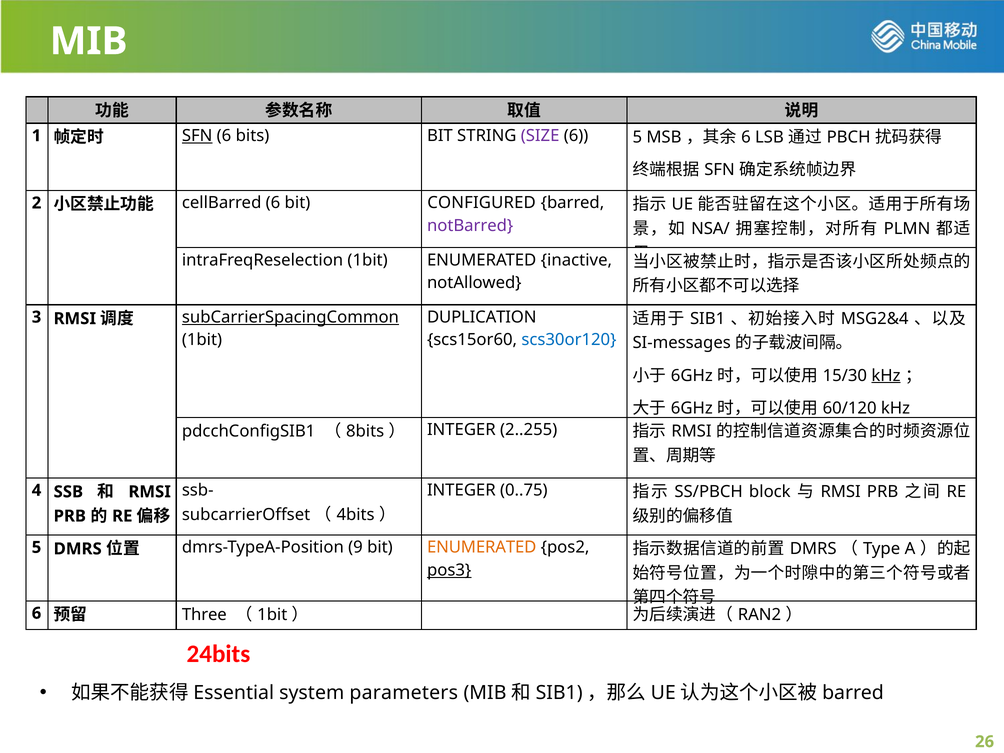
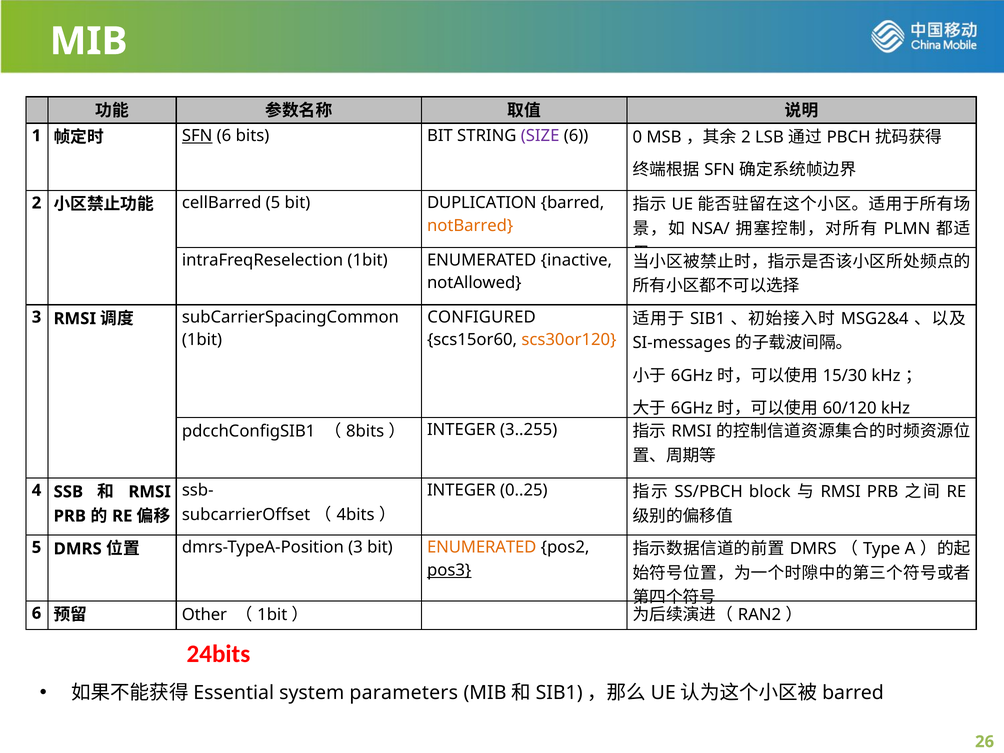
6 5: 5 -> 0 (637, 137)
6: 6 -> 2 (746, 137)
cellBarred 6: 6 -> 5 (273, 203)
CONFIGURED: CONFIGURED -> DUPLICATION (482, 203)
notBarred colour: purple -> orange (470, 226)
DUPLICATION: DUPLICATION -> CONFIGURED (482, 317)
subCarrierSpacingCommon underline: present -> none (290, 317)
scs30or120 colour: blue -> orange (569, 340)
kHz underline: present -> none (886, 376)
2..255: 2..255 -> 3..255 (529, 430)
0..75: 0..75 -> 0..25 (524, 490)
dmrs-TypeA-Position 9: 9 -> 3 (355, 547)
Three: Three -> Other (204, 615)
